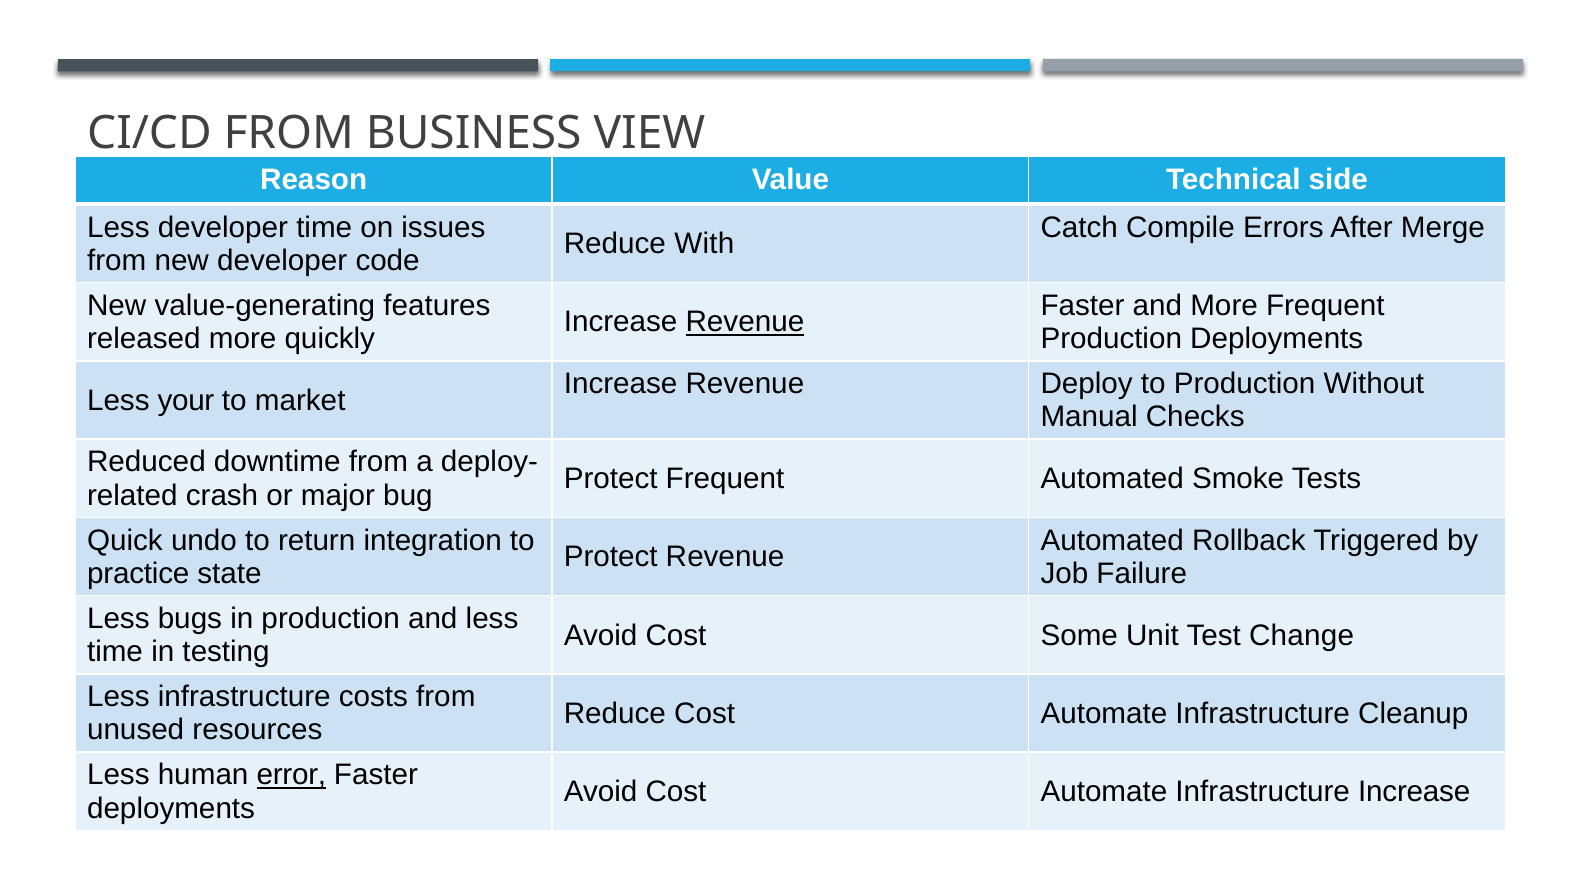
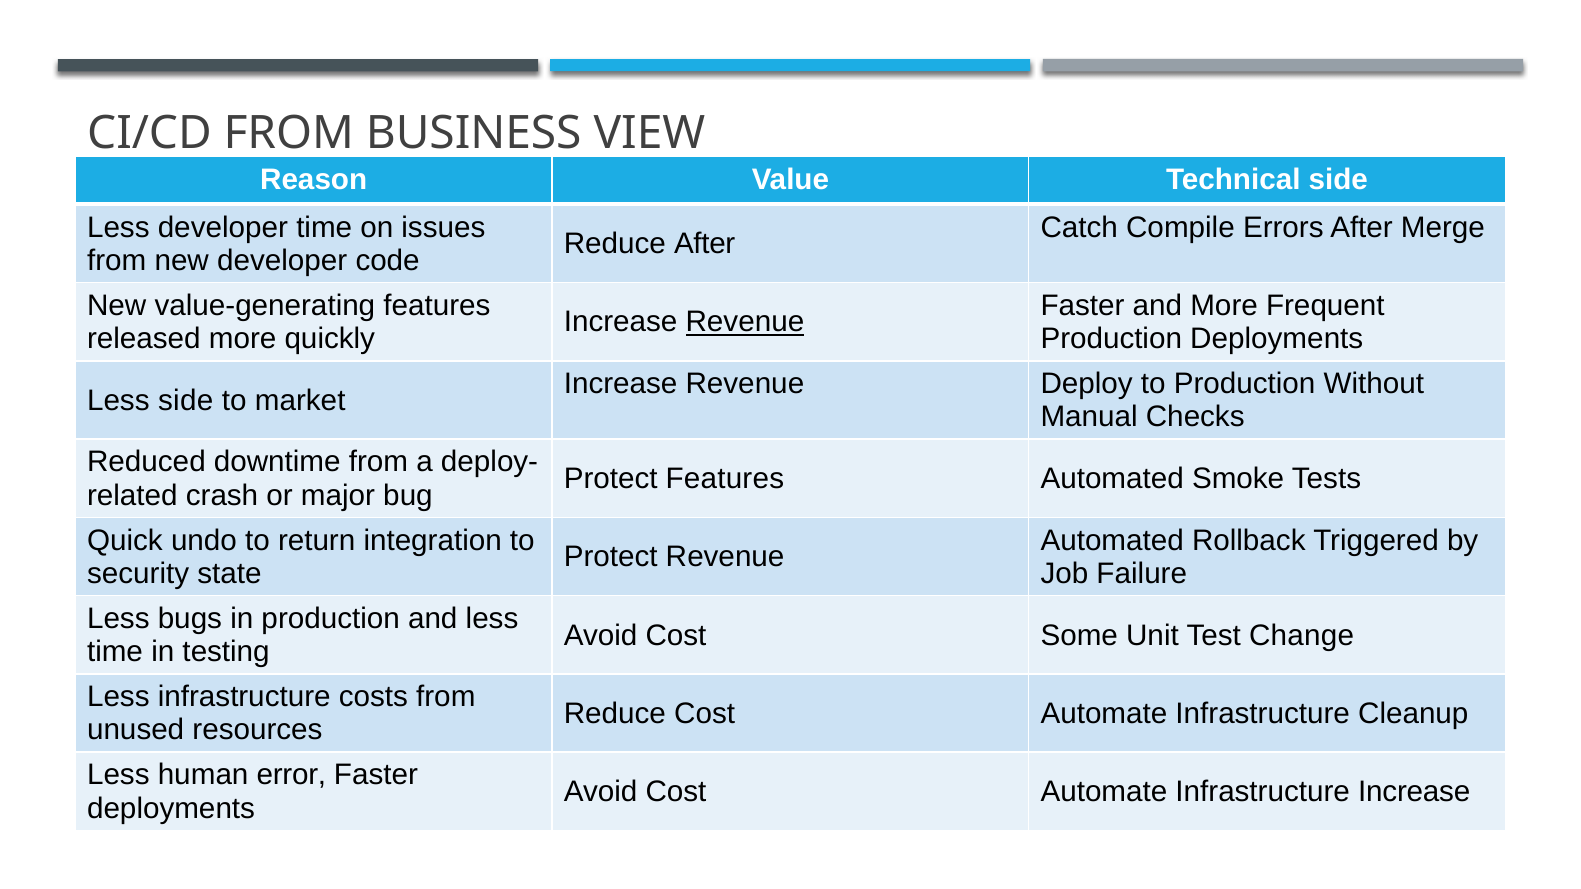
Reduce With: With -> After (705, 244)
Less your: your -> side (186, 401)
Protect Frequent: Frequent -> Features (725, 479)
practice: practice -> security (138, 574)
error underline: present -> none (291, 775)
